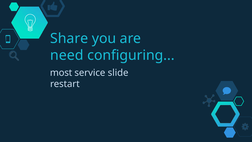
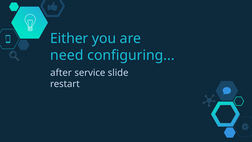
Share: Share -> Either (69, 38)
most: most -> after (61, 73)
